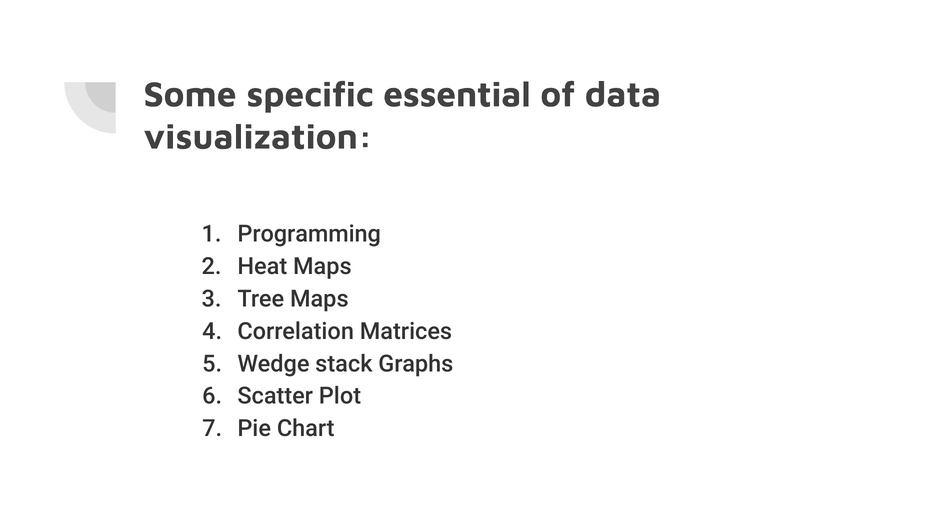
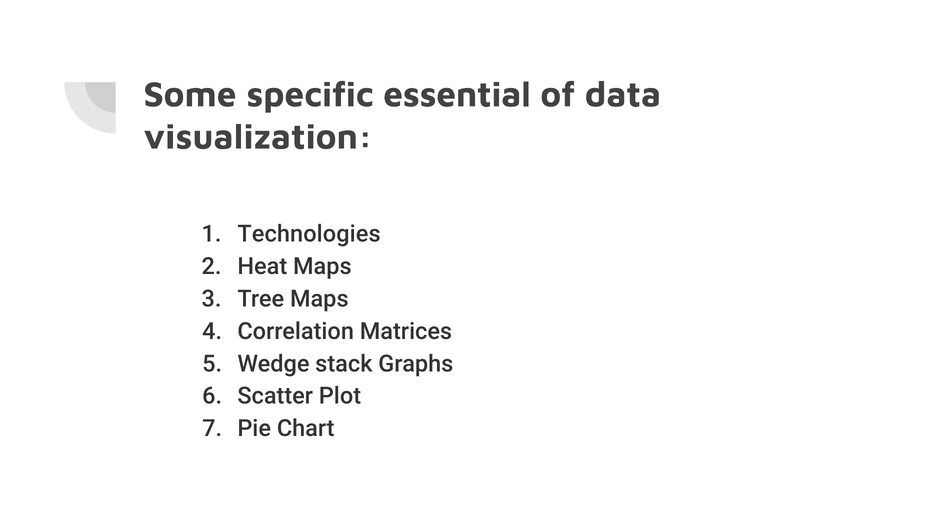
Programming: Programming -> Technologies (309, 234)
